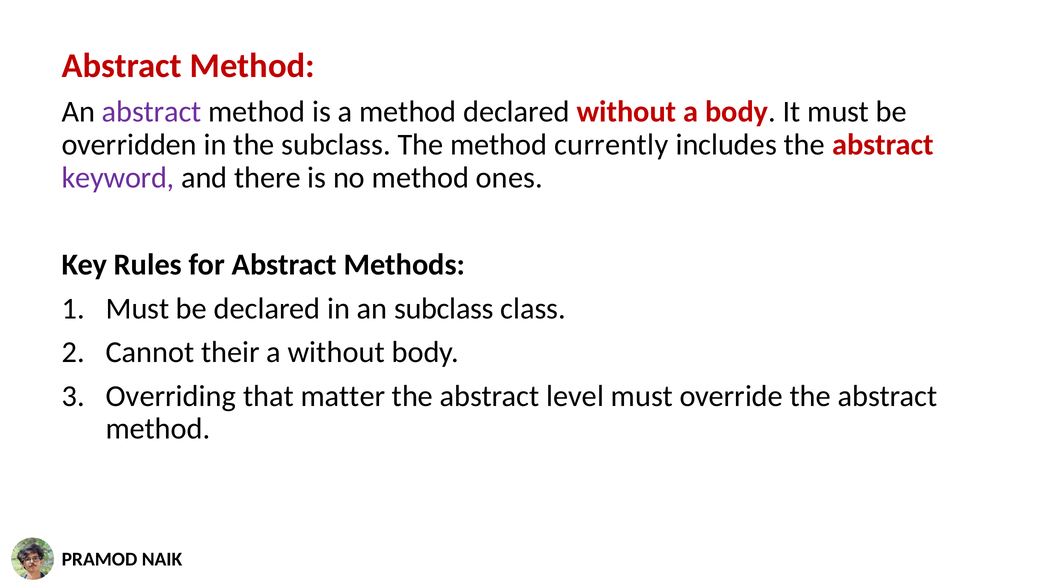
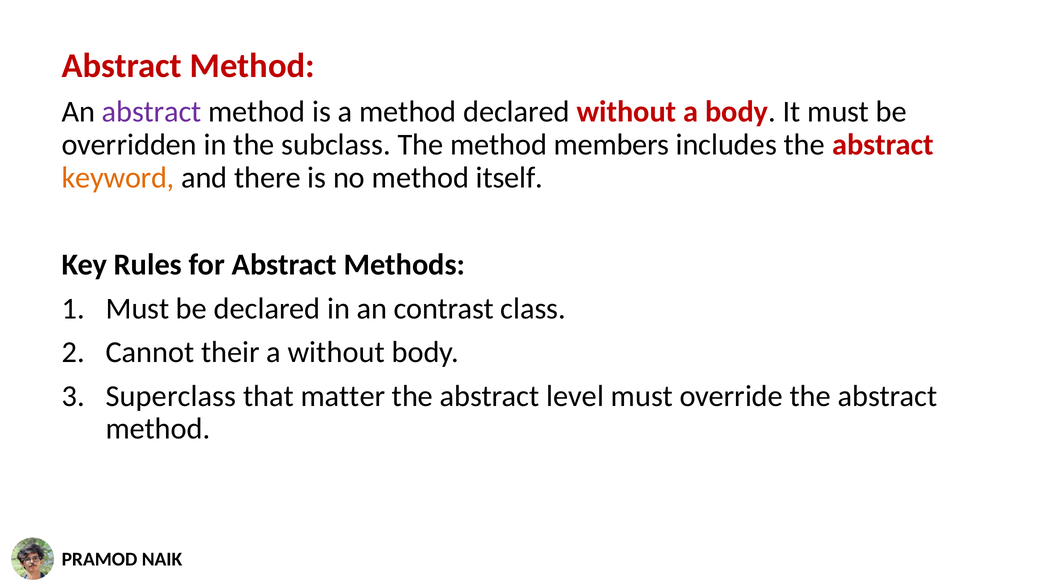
currently: currently -> members (612, 145)
keyword colour: purple -> orange (118, 177)
ones: ones -> itself (509, 177)
an subclass: subclass -> contrast (444, 308)
Overriding: Overriding -> Superclass (171, 396)
